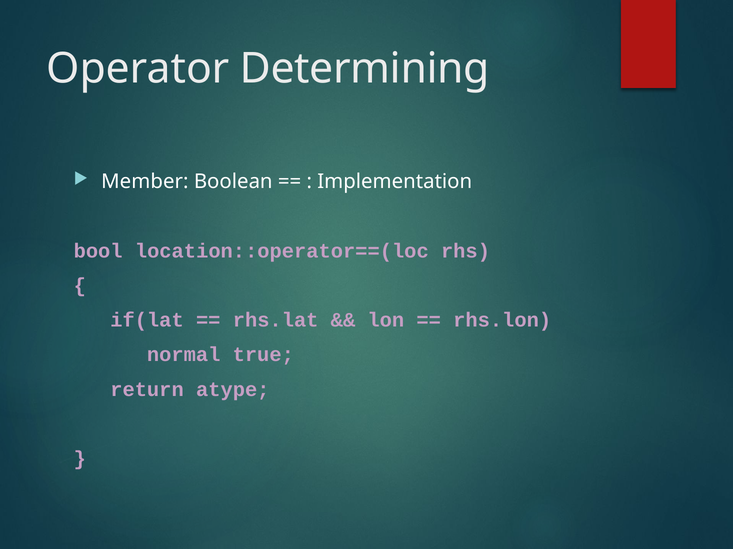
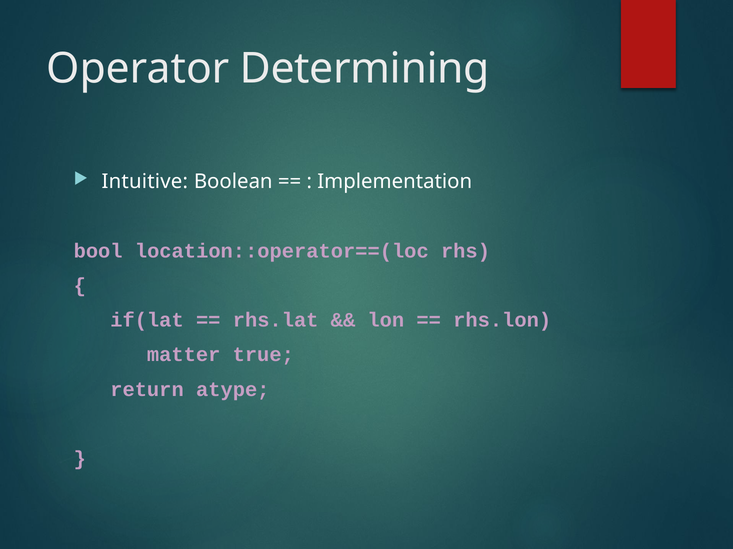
Member: Member -> Intuitive (145, 182)
normal: normal -> matter (184, 355)
